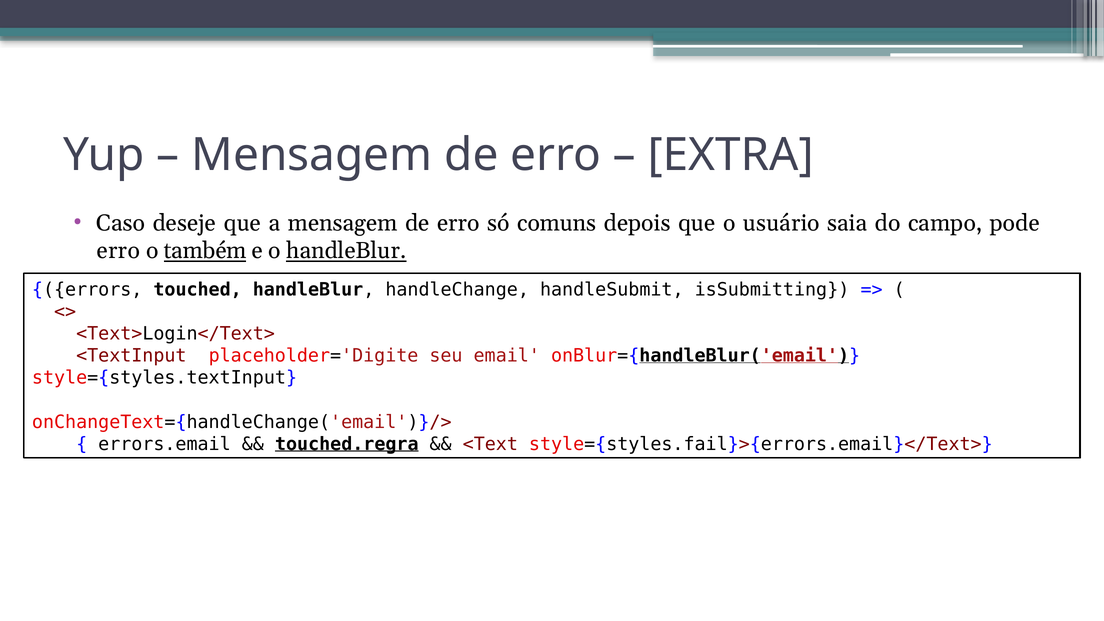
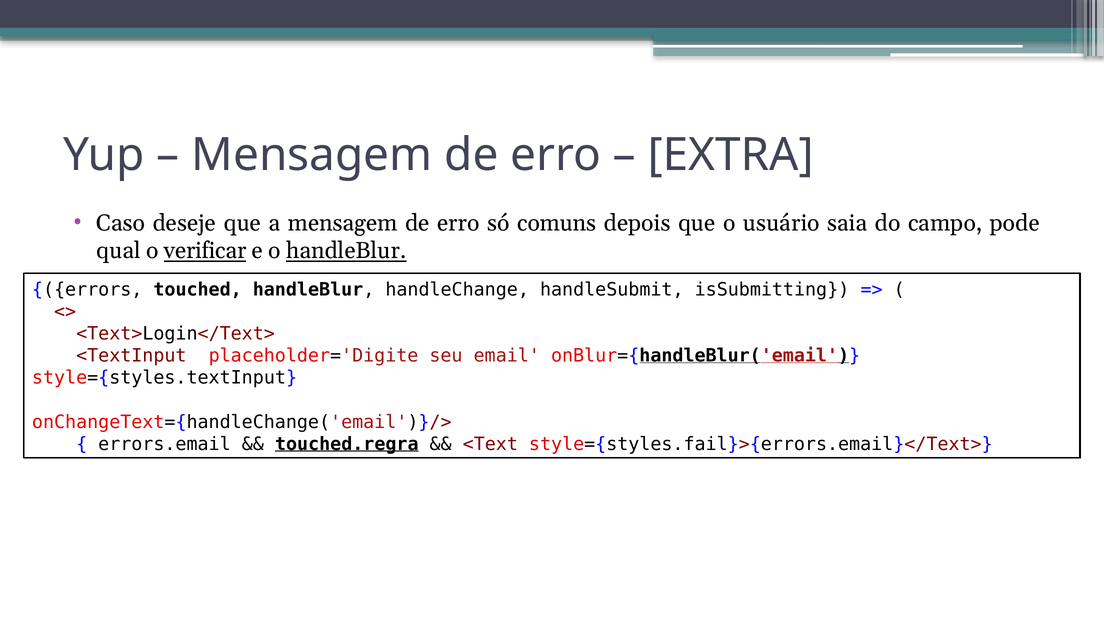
erro: erro -> qual (119, 251)
também: também -> verificar (205, 251)
